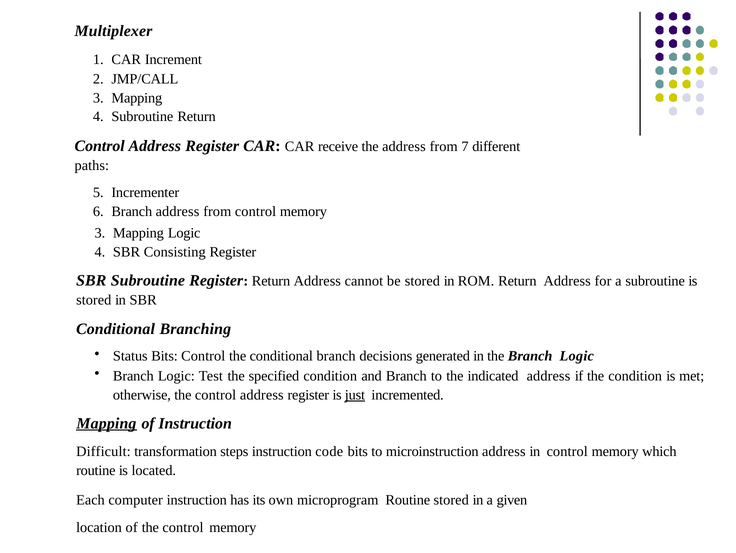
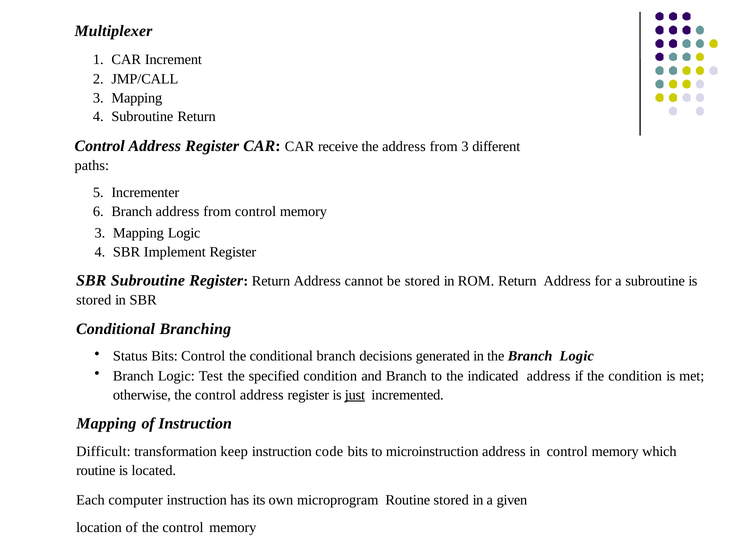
from 7: 7 -> 3 (465, 146)
Consisting: Consisting -> Implement (175, 252)
Mapping underline: present -> none (106, 423)
steps: steps -> keep (234, 451)
